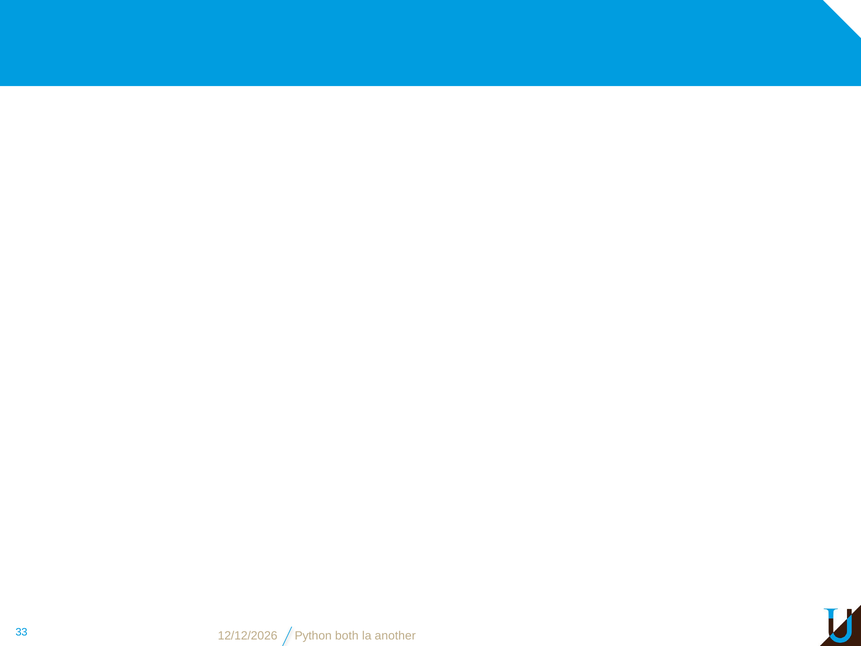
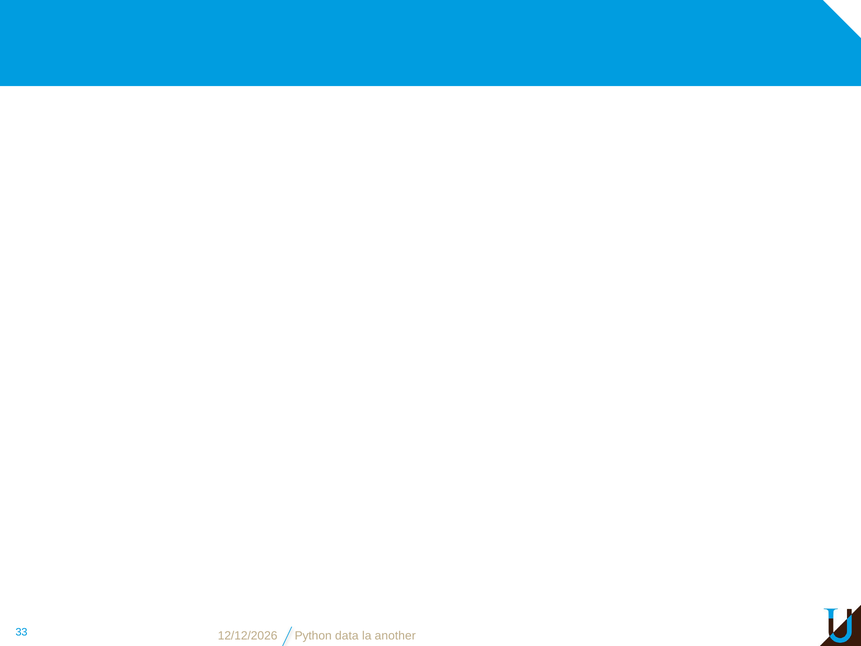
both: both -> data (347, 635)
